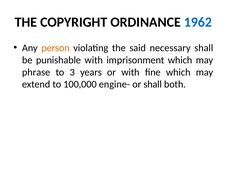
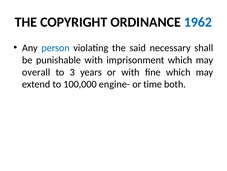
person colour: orange -> blue (56, 48)
phrase: phrase -> overall (36, 72)
or shall: shall -> time (153, 84)
